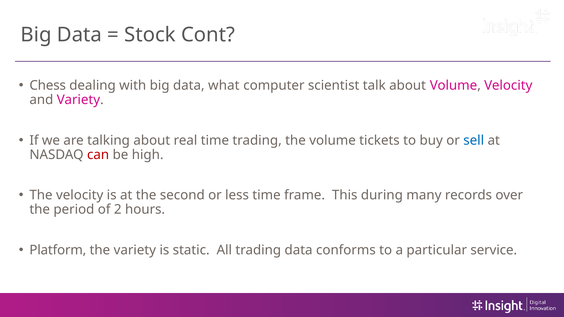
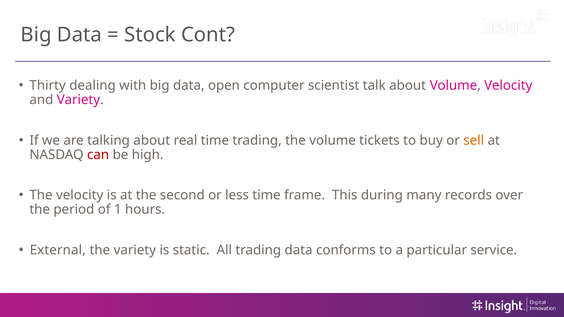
Chess: Chess -> Thirty (48, 86)
what: what -> open (224, 86)
sell colour: blue -> orange (474, 140)
2: 2 -> 1 (118, 210)
Platform: Platform -> External (58, 250)
